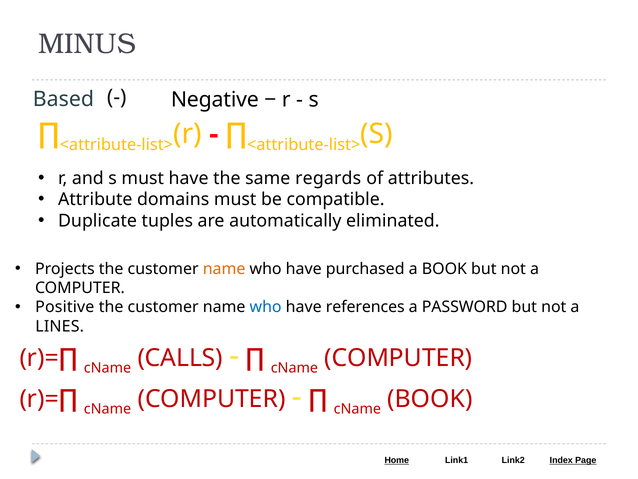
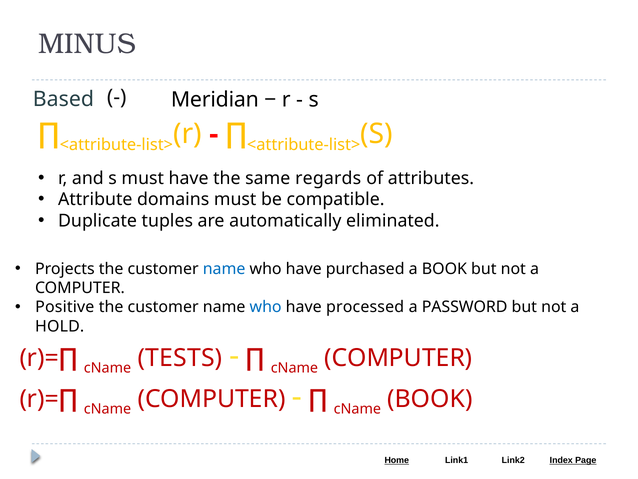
Negative: Negative -> Meridian (215, 100)
name colour: orange -> blue (224, 269)
references: references -> processed (365, 307)
LINES: LINES -> HOLD (60, 326)
CALLS: CALLS -> TESTS (180, 358)
